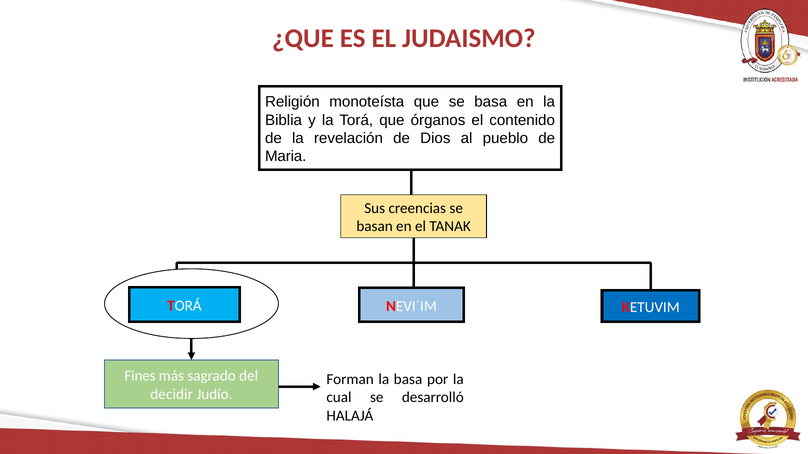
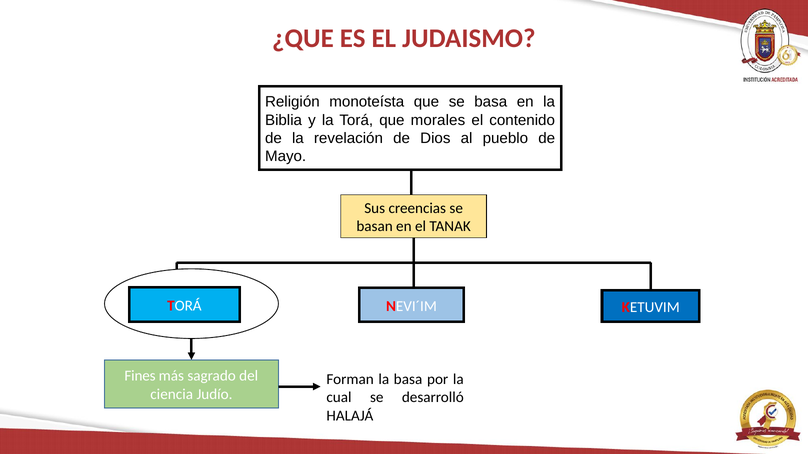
órganos: órganos -> morales (438, 120)
Maria: Maria -> Mayo (286, 157)
decidir: decidir -> ciencia (172, 395)
